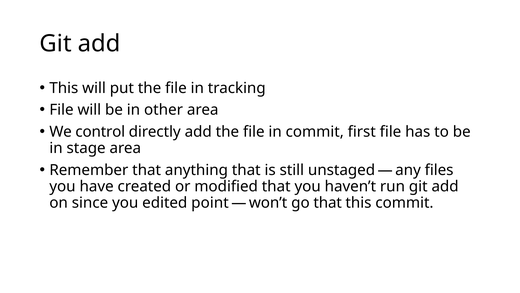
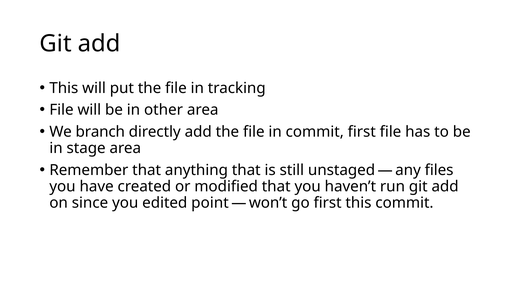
control: control -> branch (100, 132)
go that: that -> first (328, 202)
